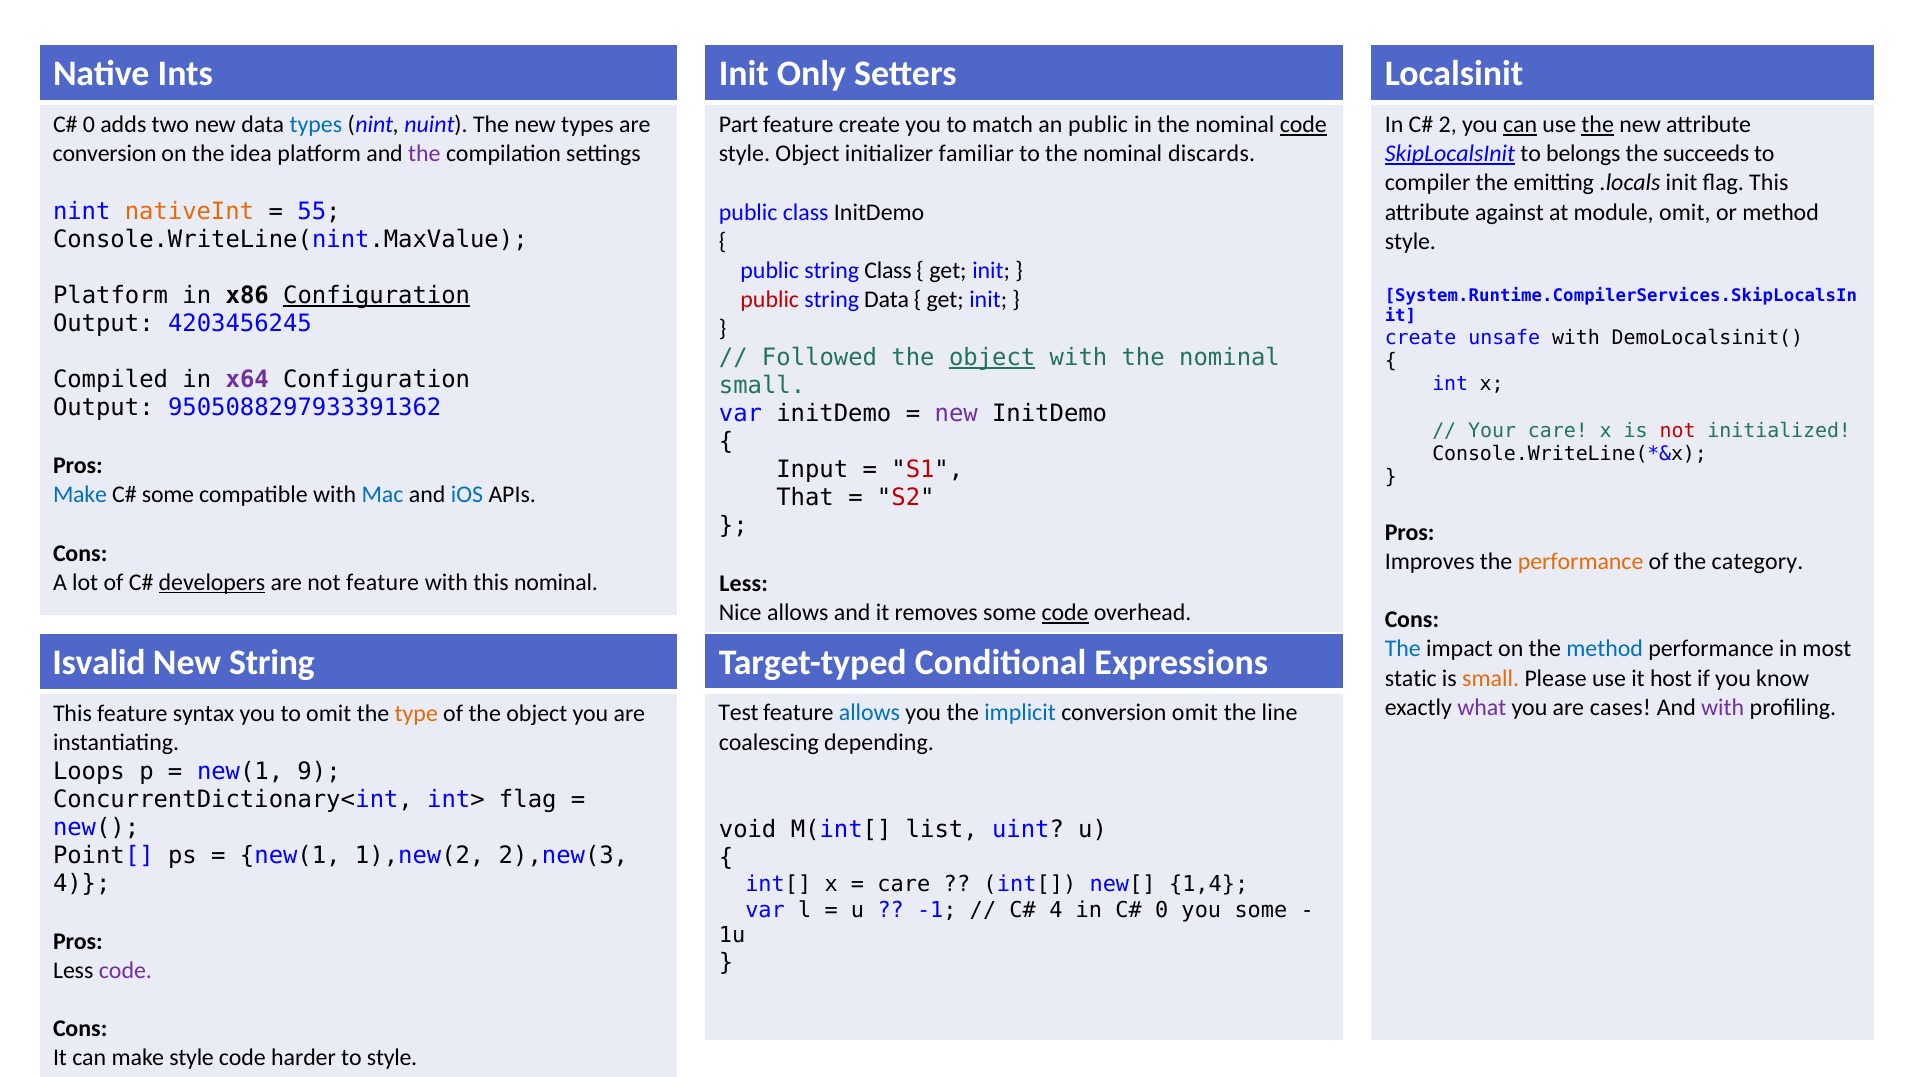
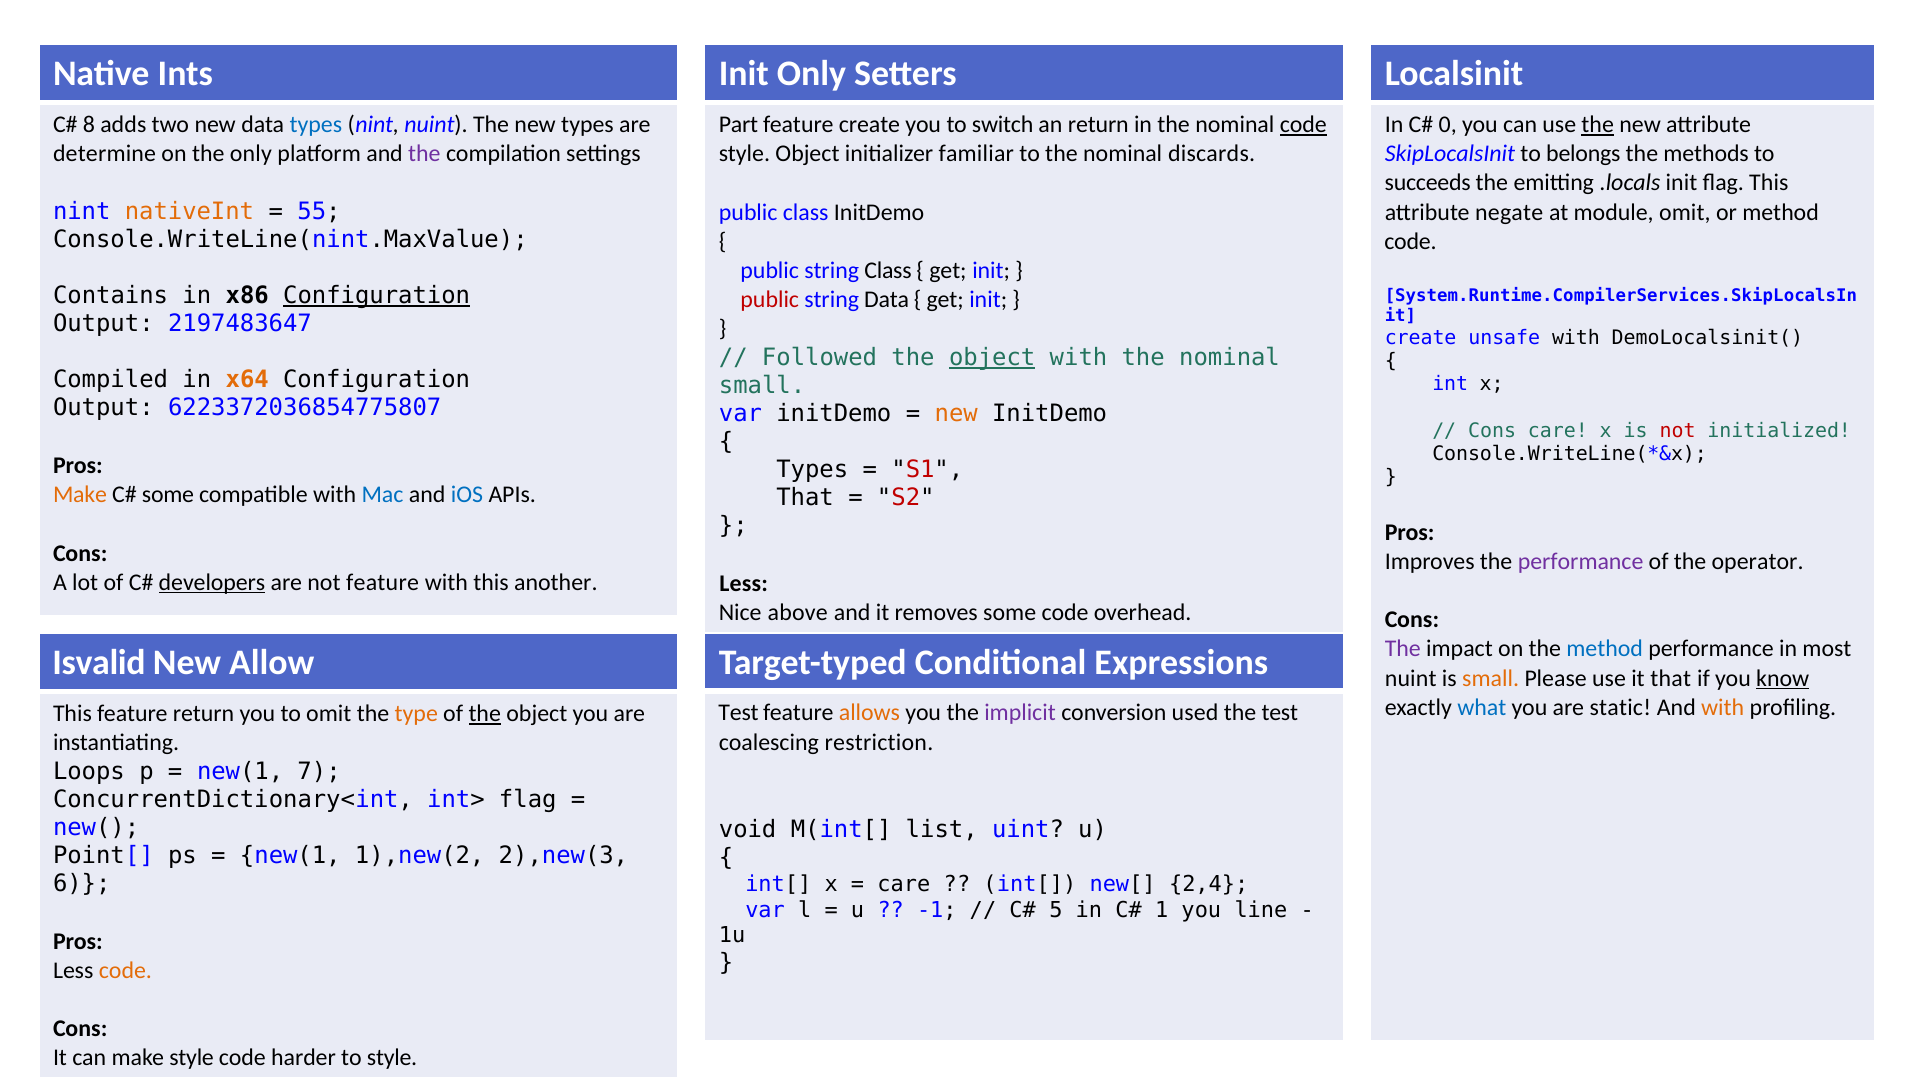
0: 0 -> 8 (89, 125)
match: match -> switch (1003, 125)
an public: public -> return (1098, 125)
2: 2 -> 0 (1448, 125)
can underline: present -> none (1520, 125)
conversion: conversion -> determine (105, 154)
the idea: idea -> only (251, 154)
SkipLocalsInit underline: present -> none (1450, 154)
succeeds: succeeds -> methods (1706, 154)
compiler: compiler -> succeeds (1428, 183)
against: against -> negate (1509, 212)
style: style -> code (1410, 241)
Platform: Platform -> Contains (111, 296)
4203456245: 4203456245 -> 2197483647 (240, 324)
x64 colour: purple -> orange (247, 380)
9505088297933391362: 9505088297933391362 -> 6223372036854775807 (305, 408)
new colour: purple -> orange (956, 414)
Your: Your -> Cons (1492, 430)
Input: Input -> Types (812, 470)
Make colour: blue -> orange (80, 495)
performance colour: orange -> purple (1581, 561)
category: category -> operator (1758, 561)
this nominal: nominal -> another (556, 582)
Nice allows: allows -> above (798, 613)
code underline: present -> none (1065, 613)
The colour: blue -> purple (1403, 649)
New String: String -> Allow (272, 663)
static: static -> nuint (1411, 678)
it host: host -> that (1671, 678)
know underline: none -> present (1783, 678)
what colour: purple -> blue (1482, 707)
cases: cases -> static (1620, 707)
with colour: purple -> orange (1723, 707)
allows colour: blue -> orange (869, 713)
implicit colour: blue -> purple (1020, 713)
conversion omit: omit -> used (1195, 713)
the line: line -> test (1280, 713)
feature syntax: syntax -> return (204, 713)
the underline: none -> present (485, 713)
depending: depending -> restriction (879, 742)
9: 9 -> 7 (319, 771)
4: 4 -> 6 (82, 883)
1,4: 1,4 -> 2,4 (1209, 884)
4: 4 -> 5 (1056, 909)
0: 0 -> 1 (1162, 909)
you some: some -> line (1261, 909)
code colour: purple -> orange (125, 970)
